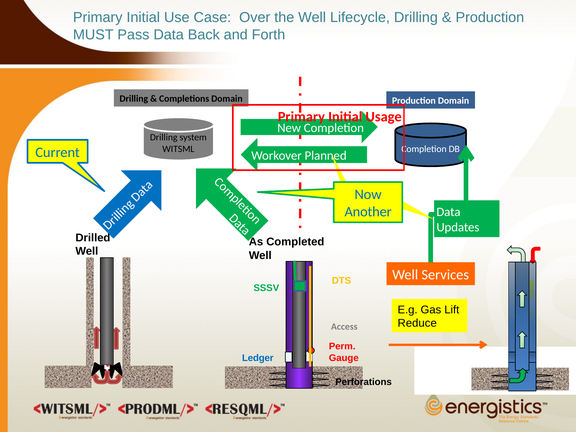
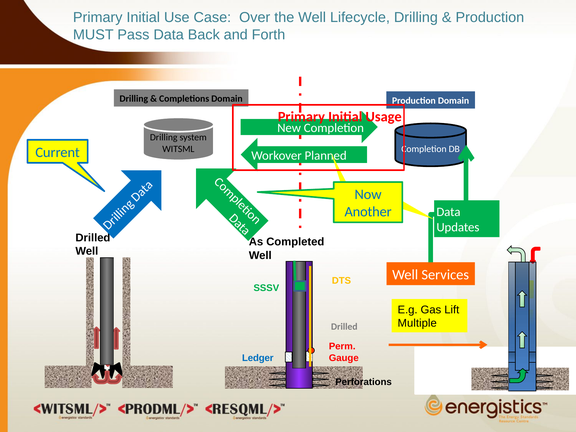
Reduce: Reduce -> Multiple (417, 323)
Access: Access -> Drilled (344, 327)
